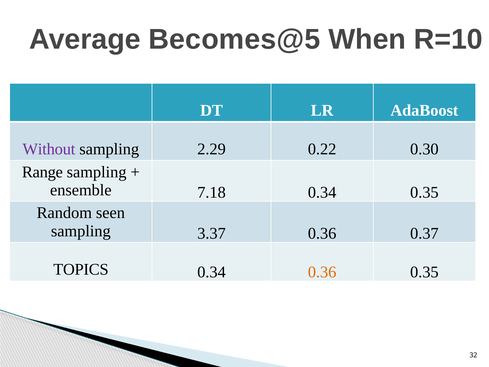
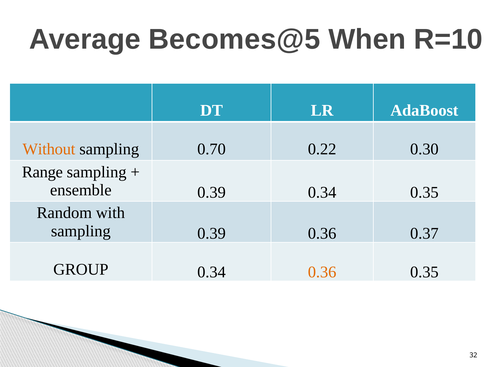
Without colour: purple -> orange (49, 149)
2.29: 2.29 -> 0.70 (212, 149)
ensemble 7.18: 7.18 -> 0.39 (212, 192)
seen: seen -> with (110, 213)
sampling 3.37: 3.37 -> 0.39 (212, 233)
TOPICS: TOPICS -> GROUP (81, 269)
